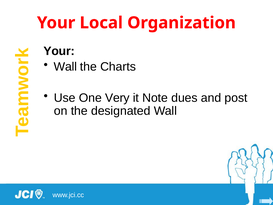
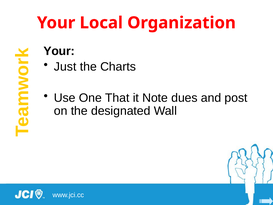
Wall: Wall -> Just (65, 67)
Very: Very -> That (117, 98)
